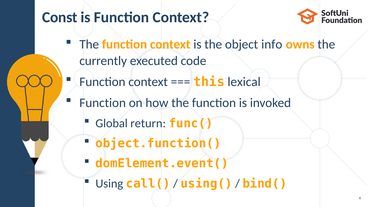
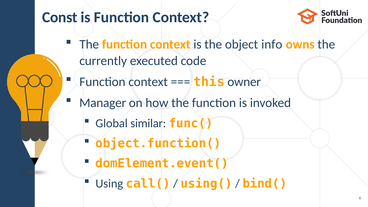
lexical: lexical -> owner (244, 82)
Function: Function -> Manager (103, 103)
return: return -> similar (148, 123)
